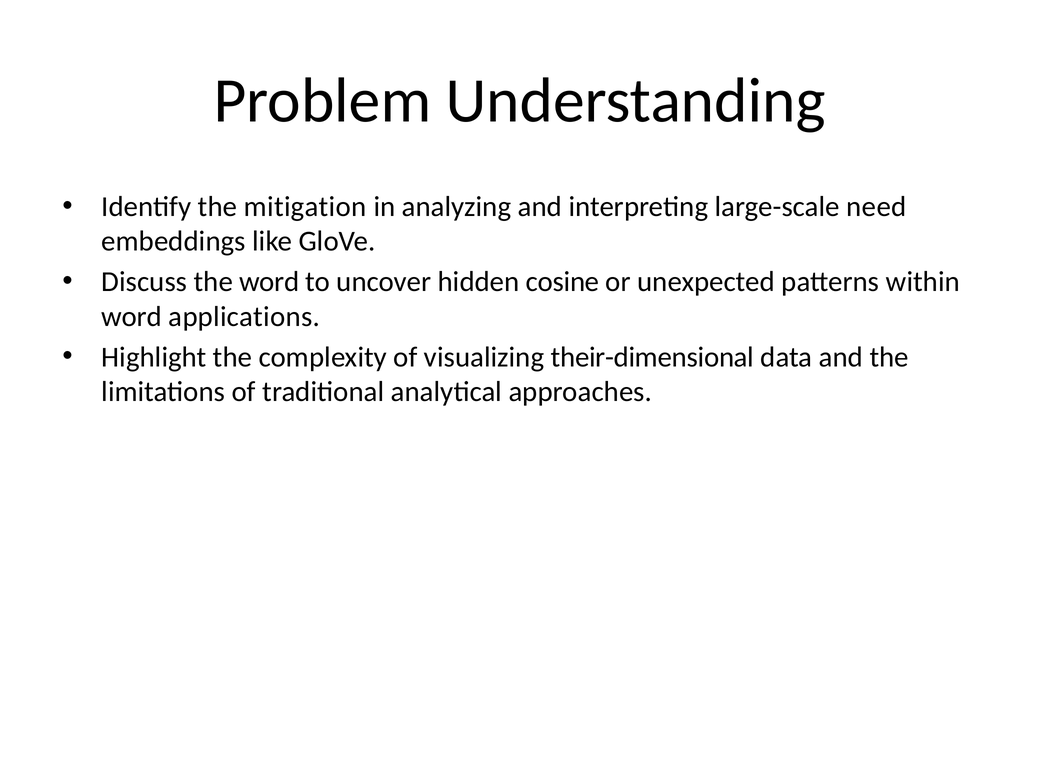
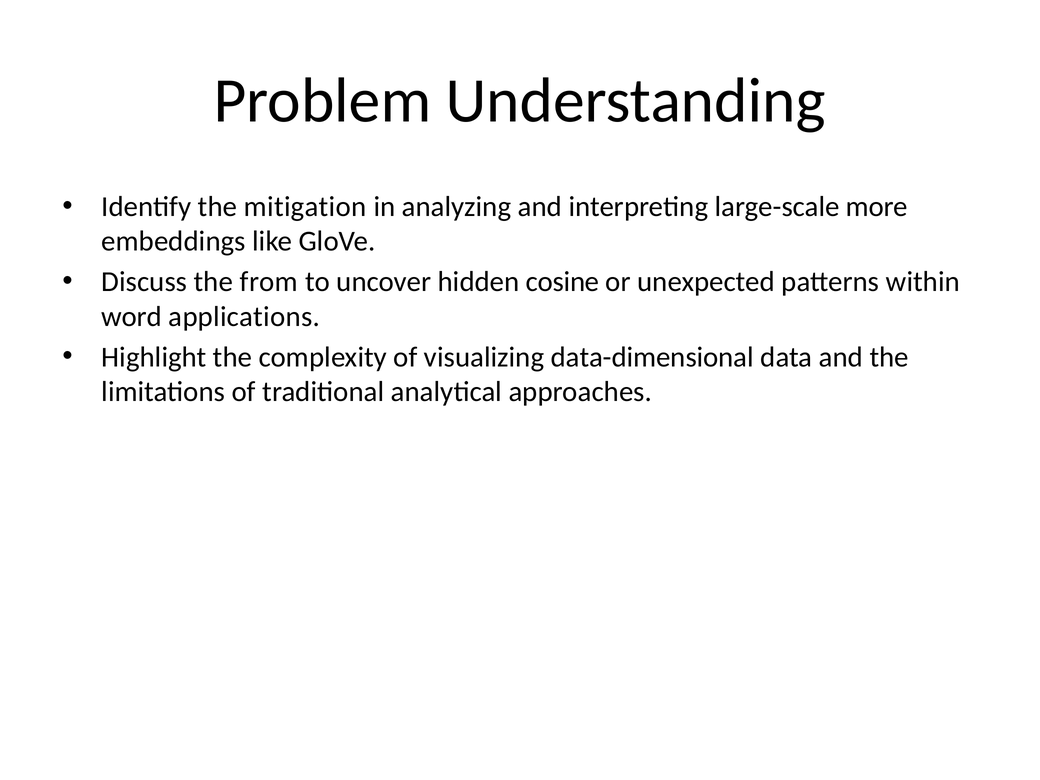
need: need -> more (877, 207)
the word: word -> from (269, 282)
their-dimensional: their-dimensional -> data-dimensional (652, 357)
